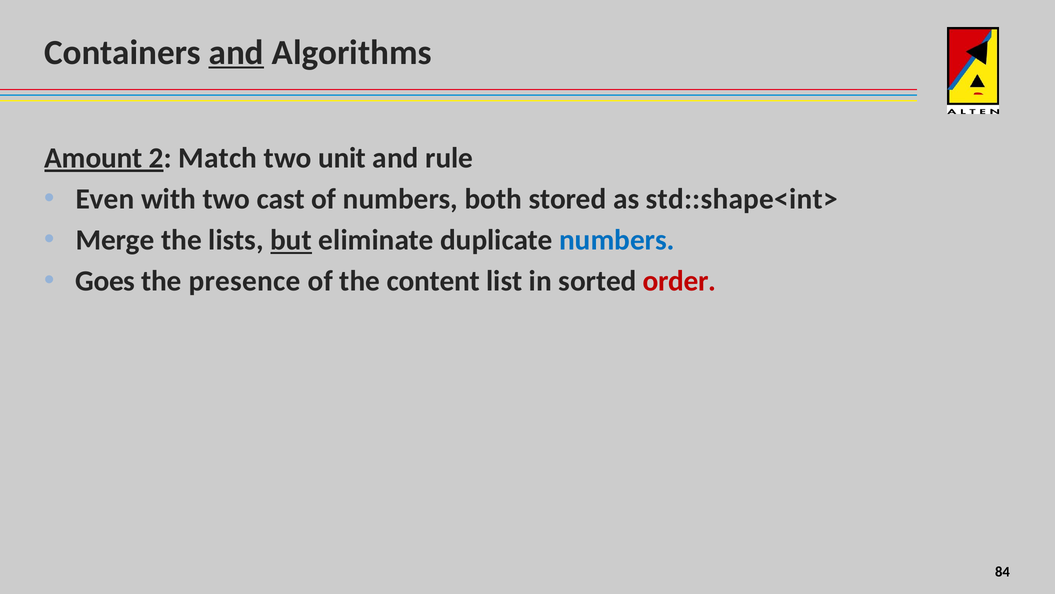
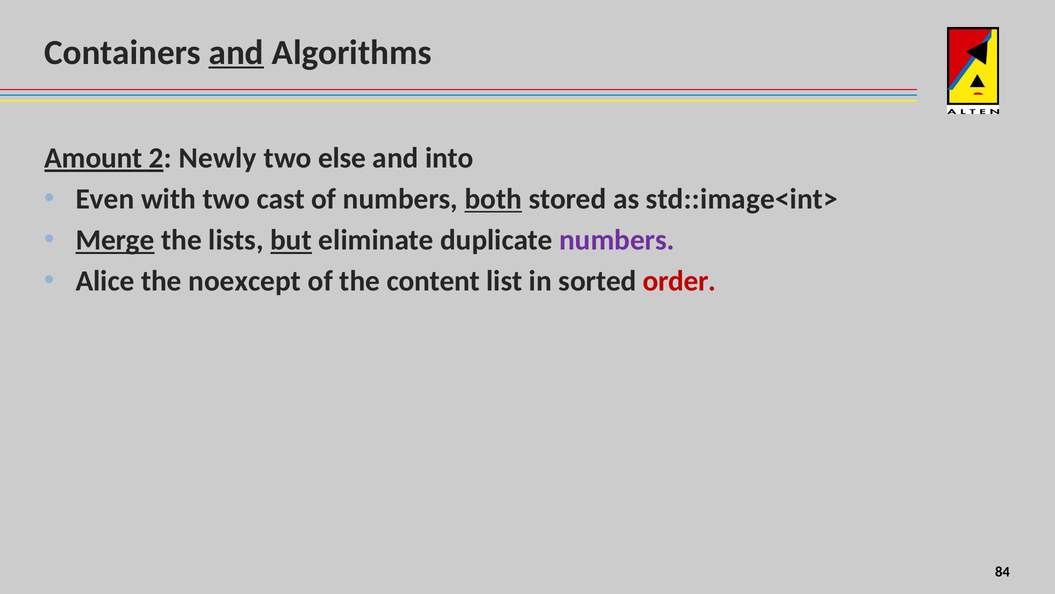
Match: Match -> Newly (218, 158)
unit: unit -> else (342, 158)
rule: rule -> into (449, 158)
both underline: none -> present (493, 199)
std::shape<int>: std::shape<int> -> std::image<int> (742, 199)
Merge underline: none -> present (115, 240)
numbers colour: blue -> purple (617, 240)
Goes: Goes -> Alice (105, 281)
presence: presence -> noexcept (245, 281)
